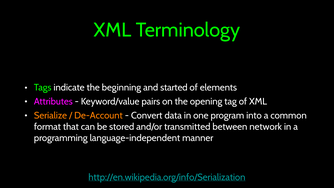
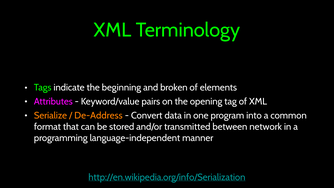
started: started -> broken (174, 88)
De-Account: De-Account -> De-Address (98, 115)
